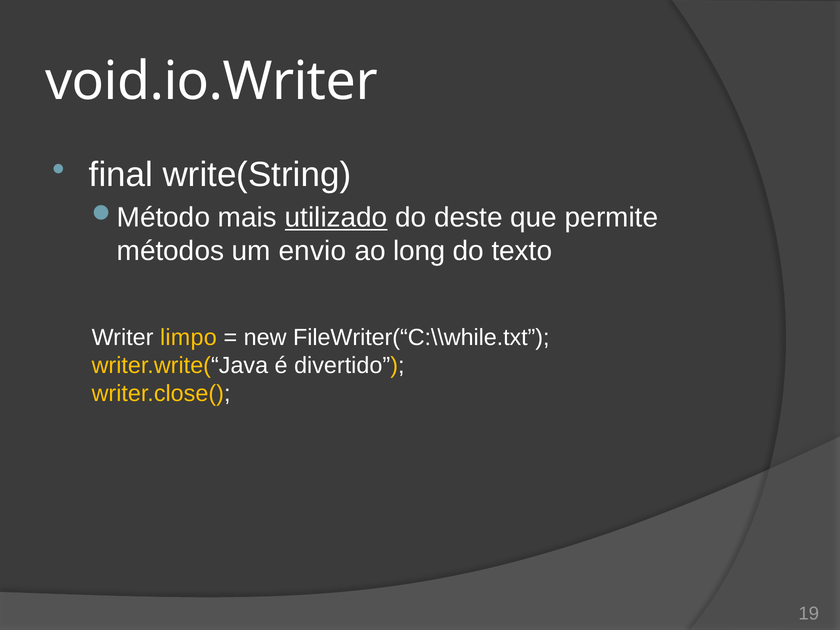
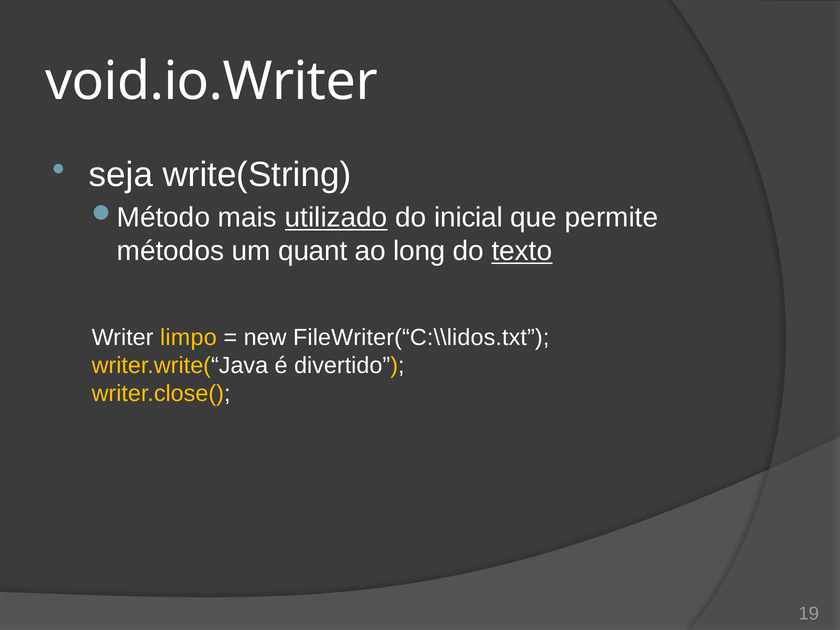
final: final -> seja (121, 175)
deste: deste -> inicial (469, 218)
envio: envio -> quant (313, 251)
texto underline: none -> present (522, 251)
FileWriter(“C:\\while.txt: FileWriter(“C:\\while.txt -> FileWriter(“C:\\lidos.txt (421, 338)
